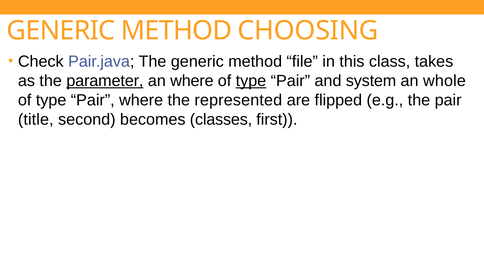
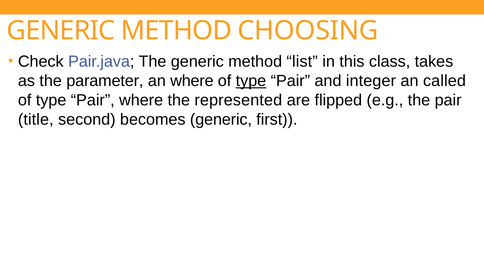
file: file -> list (302, 62)
parameter underline: present -> none (105, 81)
system: system -> integer (371, 81)
whole: whole -> called (444, 81)
becomes classes: classes -> generic (221, 120)
